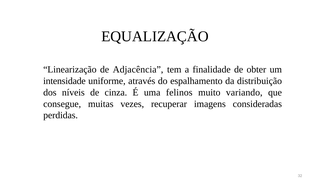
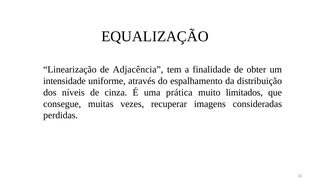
felinos: felinos -> prática (179, 92)
variando: variando -> limitados (244, 92)
